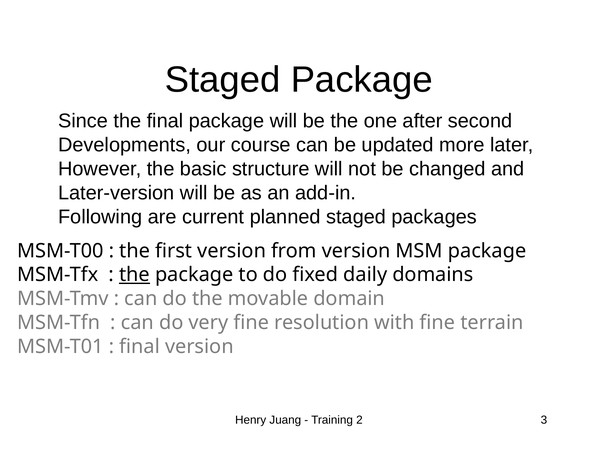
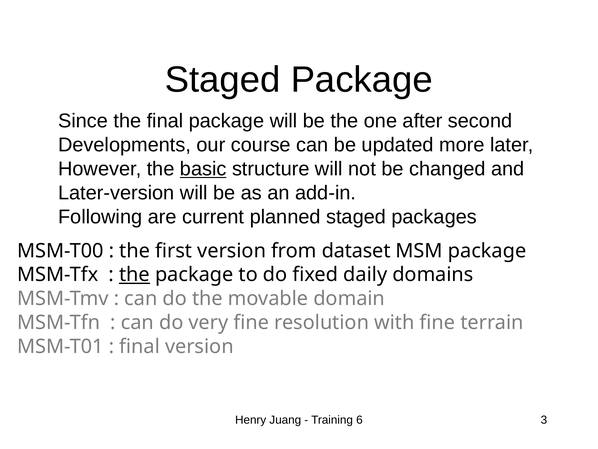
basic underline: none -> present (203, 169)
from version: version -> dataset (356, 250)
2: 2 -> 6 (359, 419)
